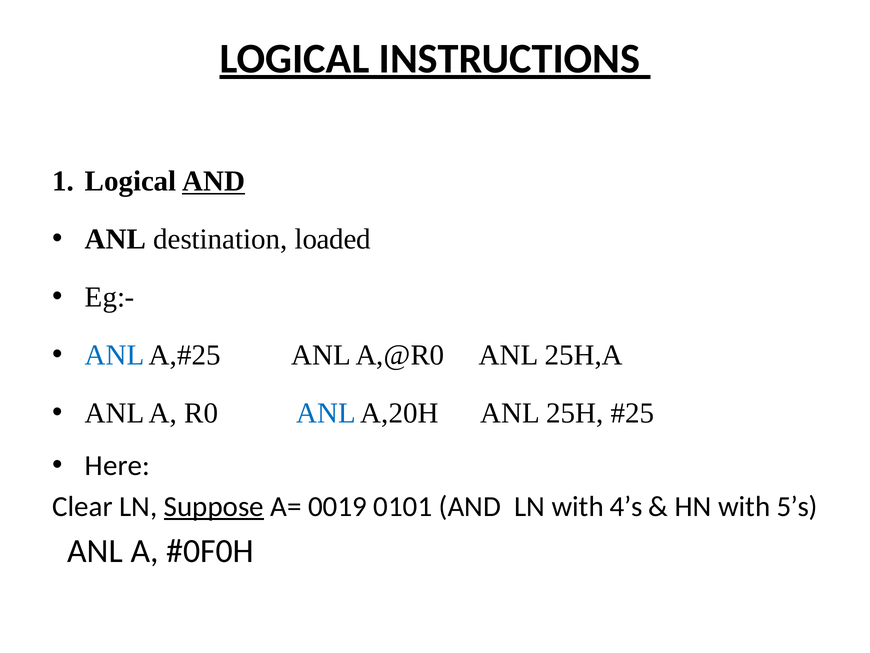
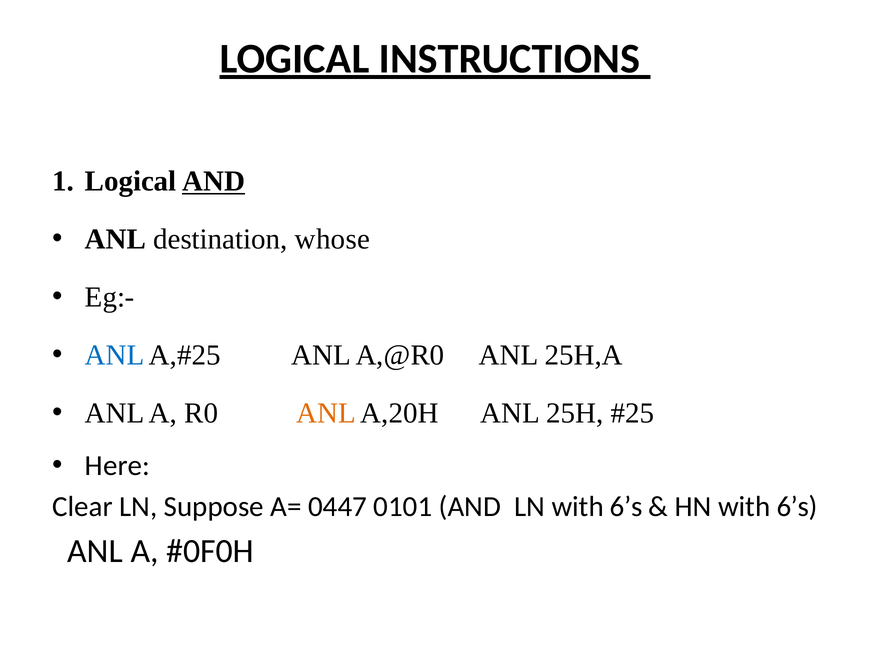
loaded: loaded -> whose (333, 239)
ANL colour: blue -> orange (326, 413)
Suppose underline: present -> none (214, 506)
0019: 0019 -> 0447 (338, 506)
LN with 4’s: 4’s -> 6’s (626, 506)
HN with 5’s: 5’s -> 6’s (797, 506)
